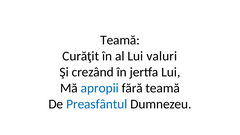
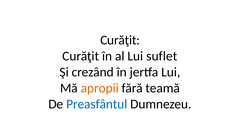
Teamă: Teamă -> Curăţit (120, 40)
valuri: valuri -> suflet (162, 56)
apropii colour: blue -> orange (100, 88)
